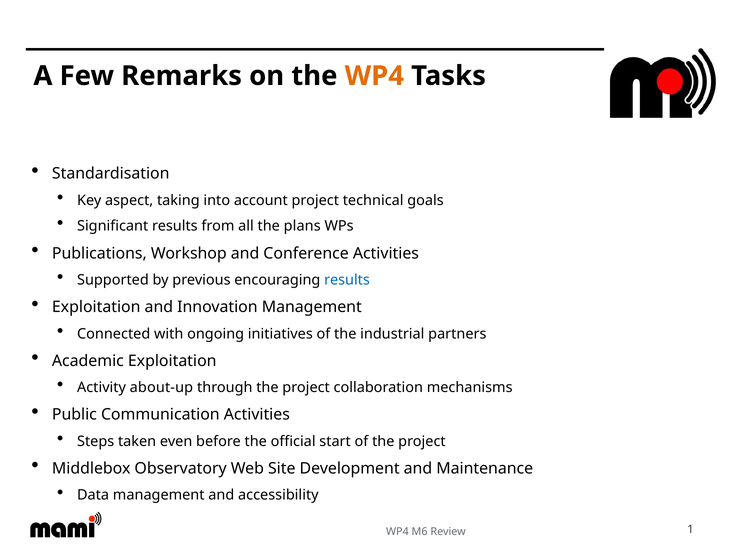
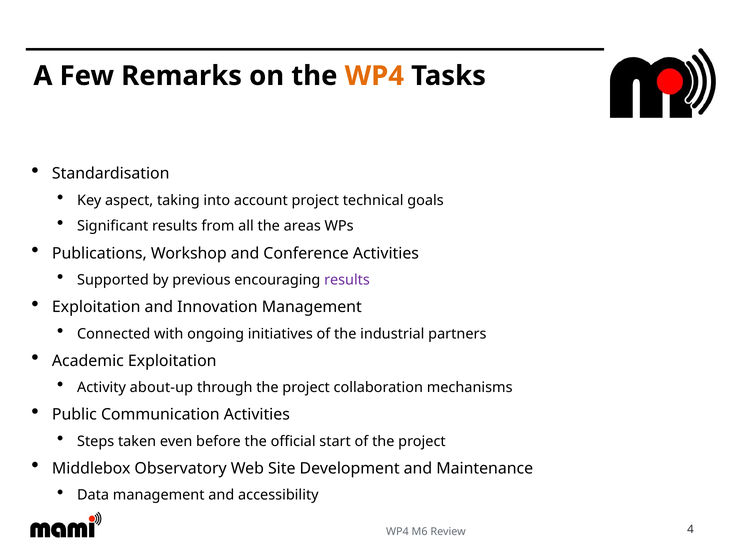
plans: plans -> areas (302, 226)
results colour: blue -> purple (347, 280)
1: 1 -> 4 (690, 529)
